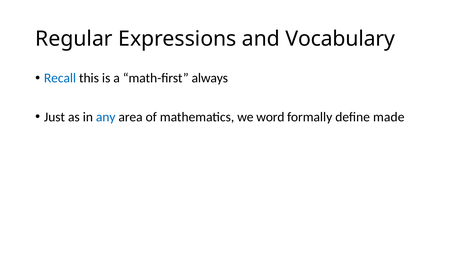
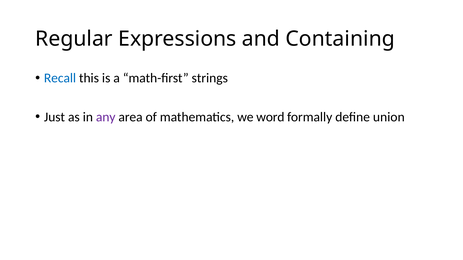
Vocabulary: Vocabulary -> Containing (340, 39)
always: always -> strings (210, 78)
any colour: blue -> purple (106, 117)
made: made -> union (389, 117)
